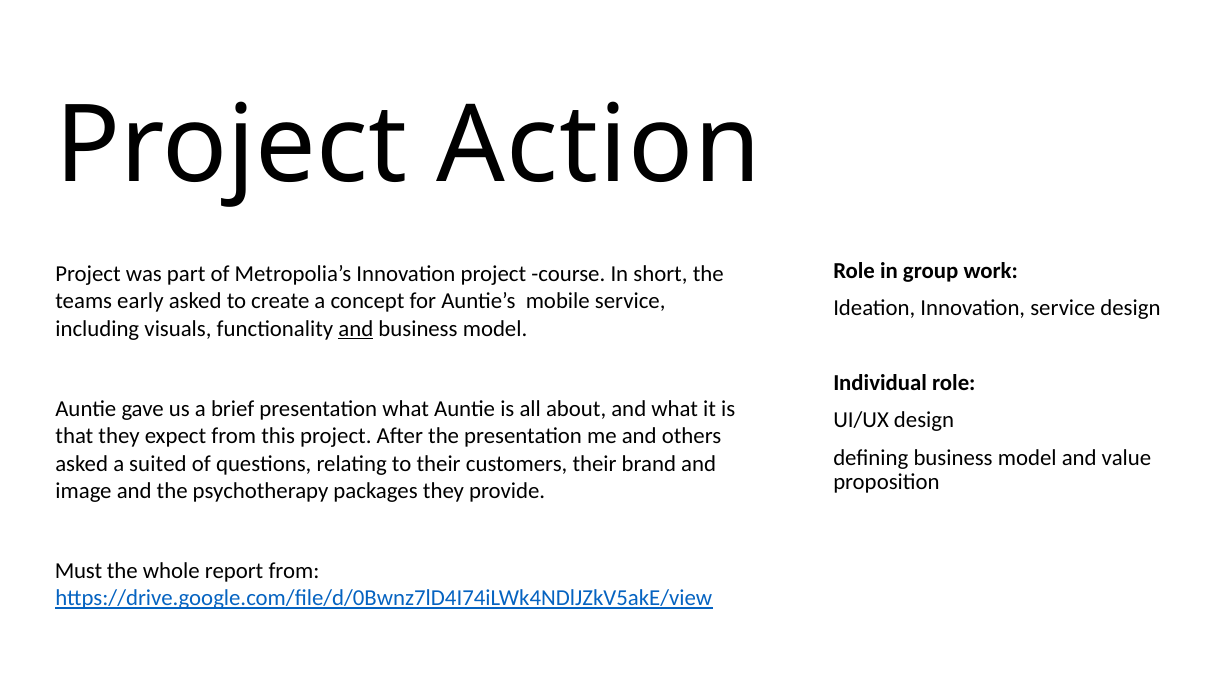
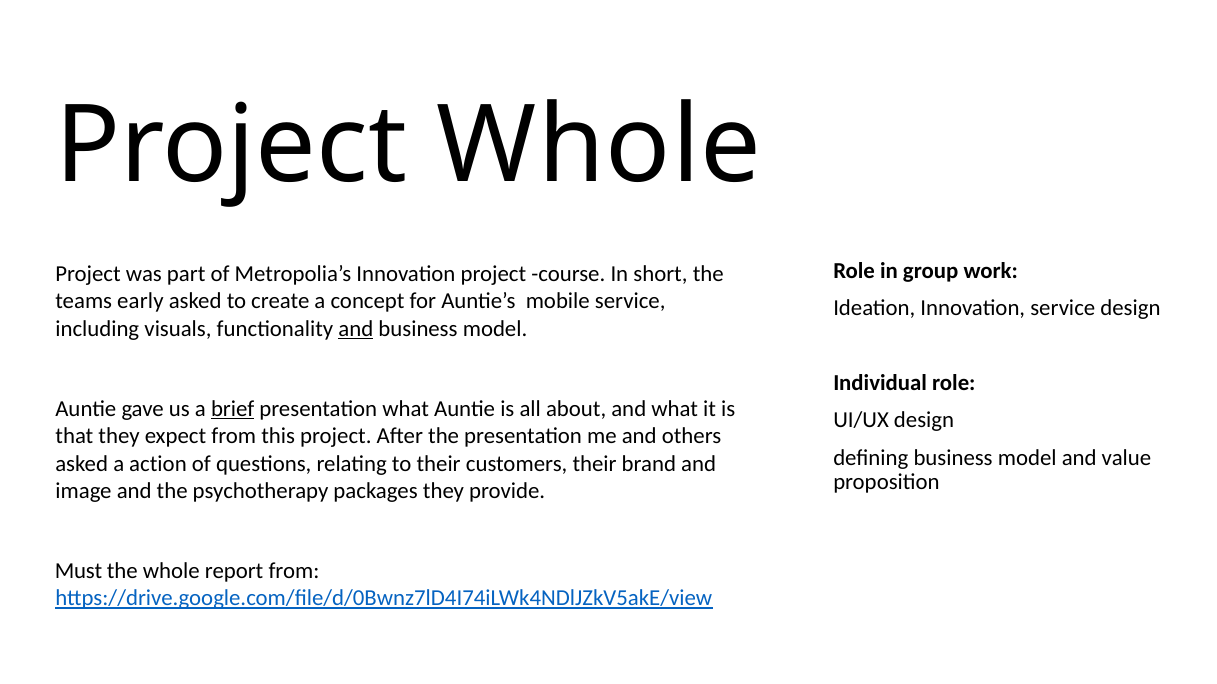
Project Action: Action -> Whole (599, 146)
brief underline: none -> present (233, 409)
suited: suited -> action (158, 464)
